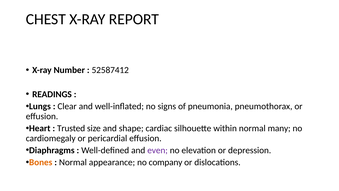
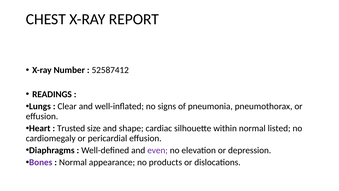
many: many -> listed (279, 128)
Bones colour: orange -> purple (41, 162)
company: company -> products (165, 162)
